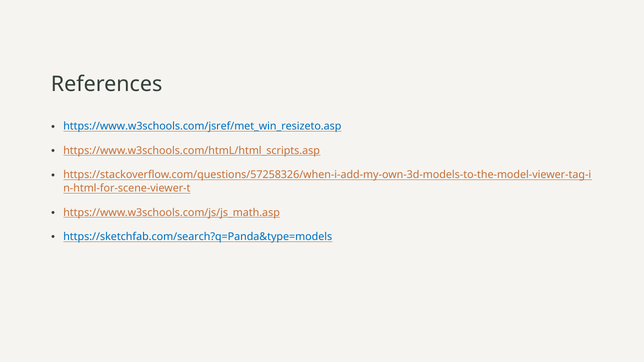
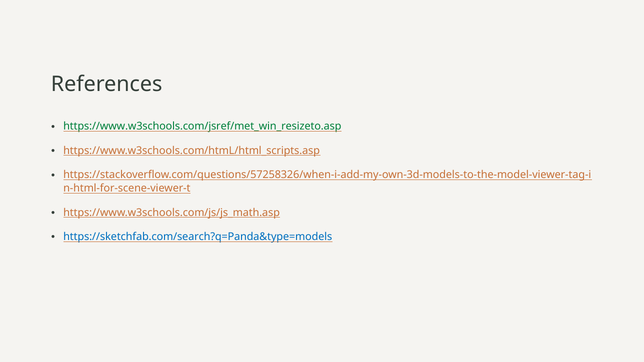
https://www.w3schools.com/jsref/met_win_resizeto.asp colour: blue -> green (202, 126)
